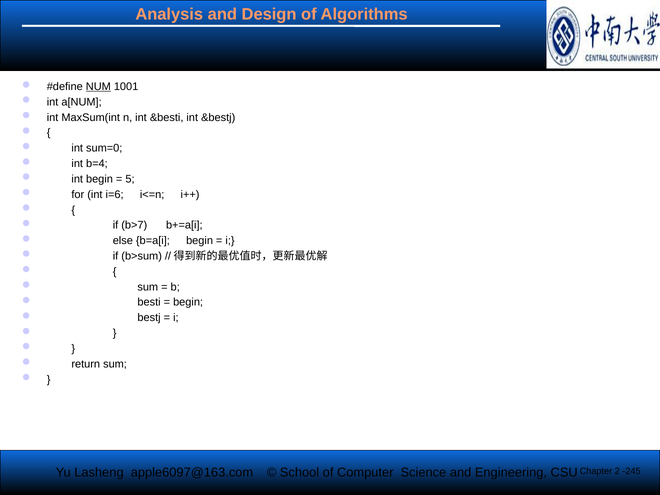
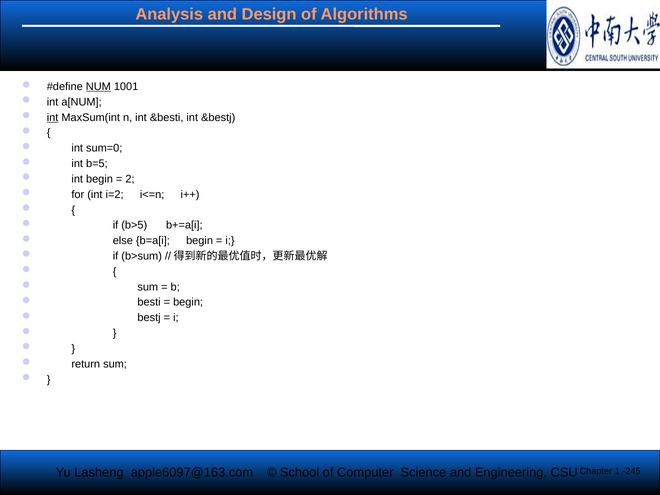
int underline: none -> present (53, 117)
b=4: b=4 -> b=5 (97, 164)
5: 5 -> 2 (130, 179)
i=6: i=6 -> i=2 (115, 195)
b>7: b>7 -> b>5 (134, 225)
2: 2 -> 1 (617, 471)
